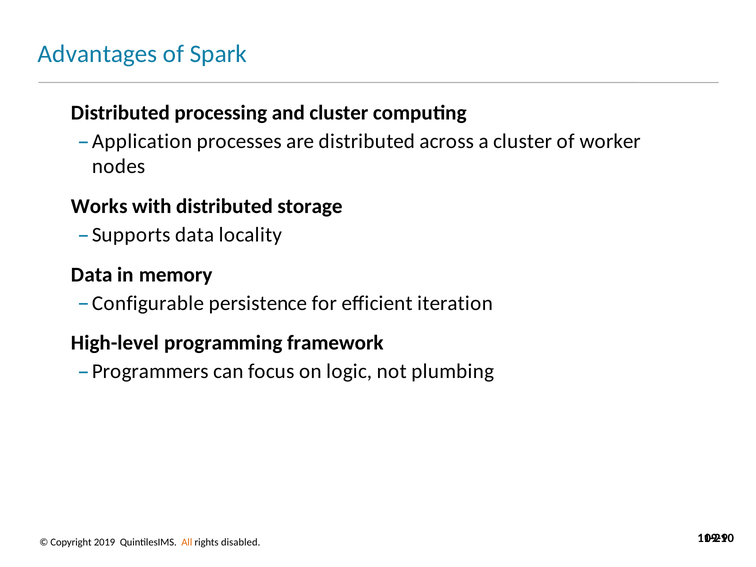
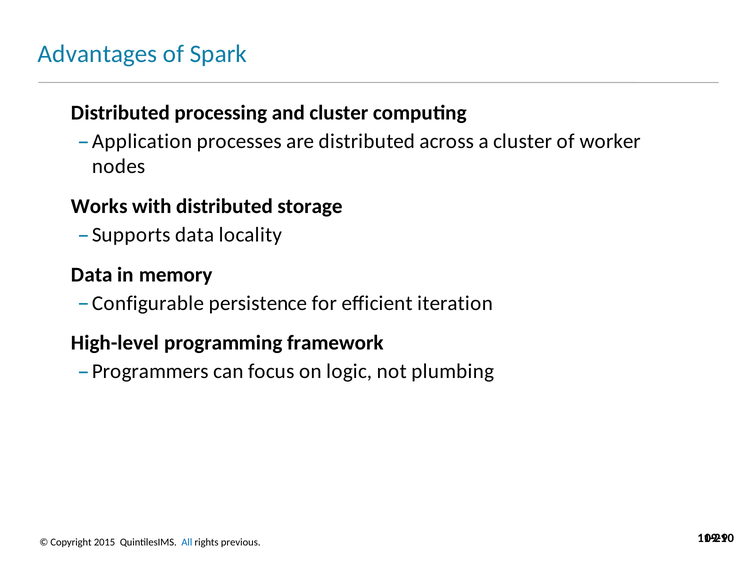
2019: 2019 -> 2015 (105, 542)
All colour: orange -> blue (187, 542)
disabled: disabled -> previous (241, 542)
